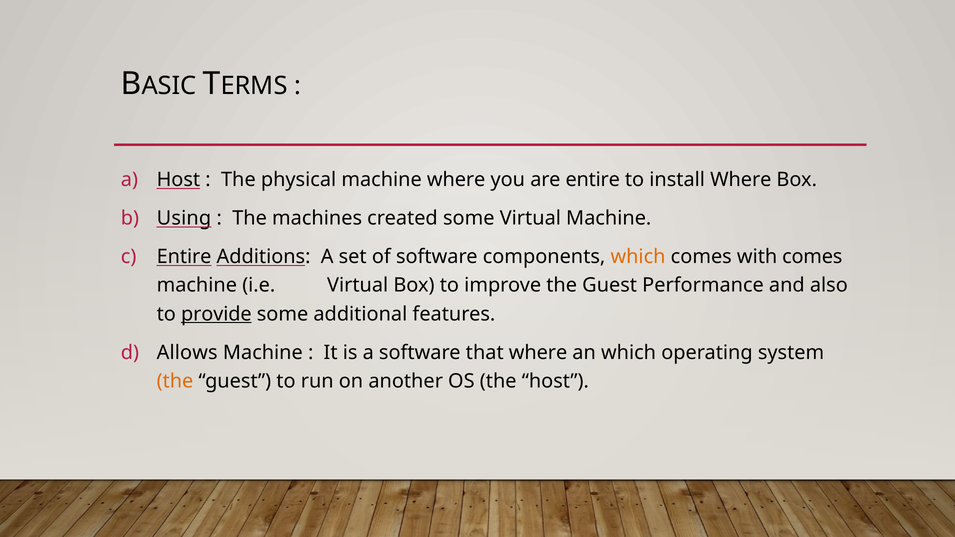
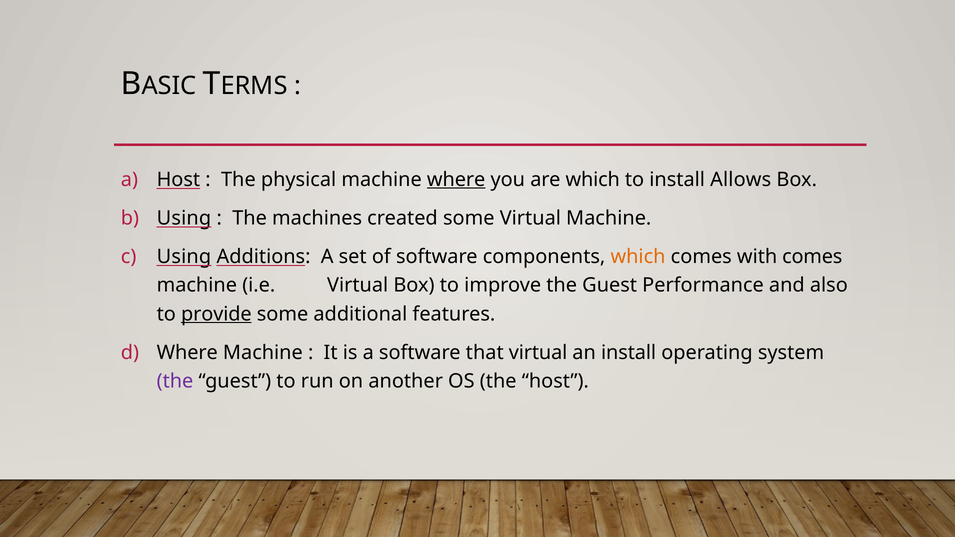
where underline: none -> present (456, 180)
are entire: entire -> which (593, 180)
install Where: Where -> Allows (741, 180)
Entire: Entire -> Using (184, 257)
Allows: Allows -> Where (187, 353)
that where: where -> virtual (538, 353)
an which: which -> install (629, 353)
the colour: orange -> purple (175, 381)
